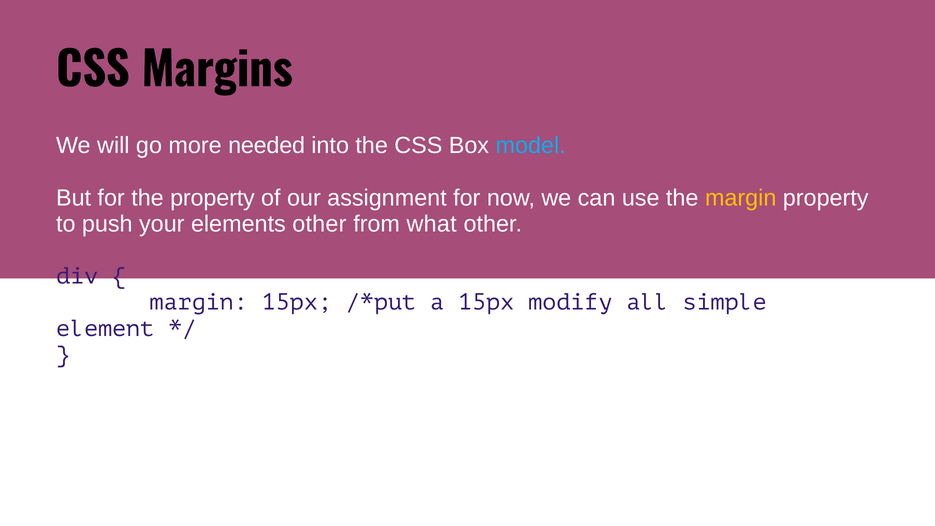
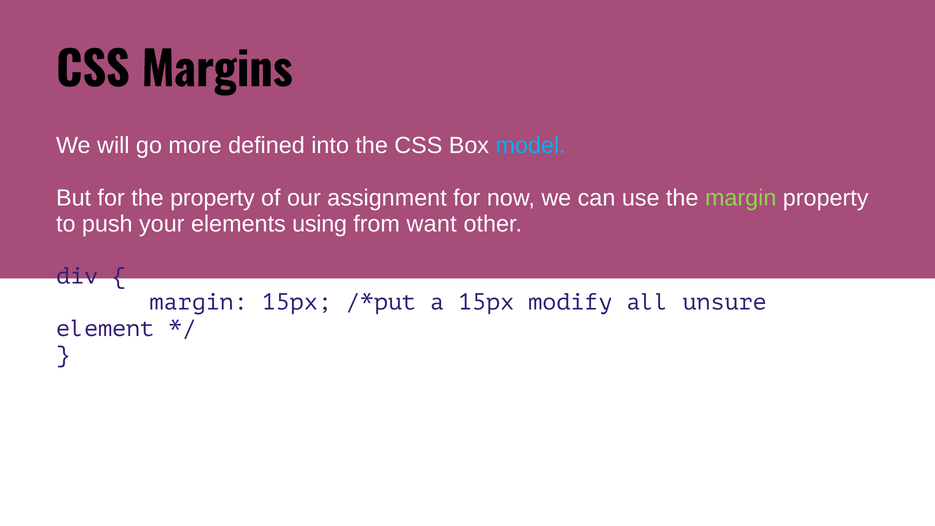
needed: needed -> defined (266, 146)
margin colour: yellow -> light green (741, 198)
elements other: other -> using (320, 224)
what: what -> want (432, 224)
simple: simple -> unsure (725, 302)
